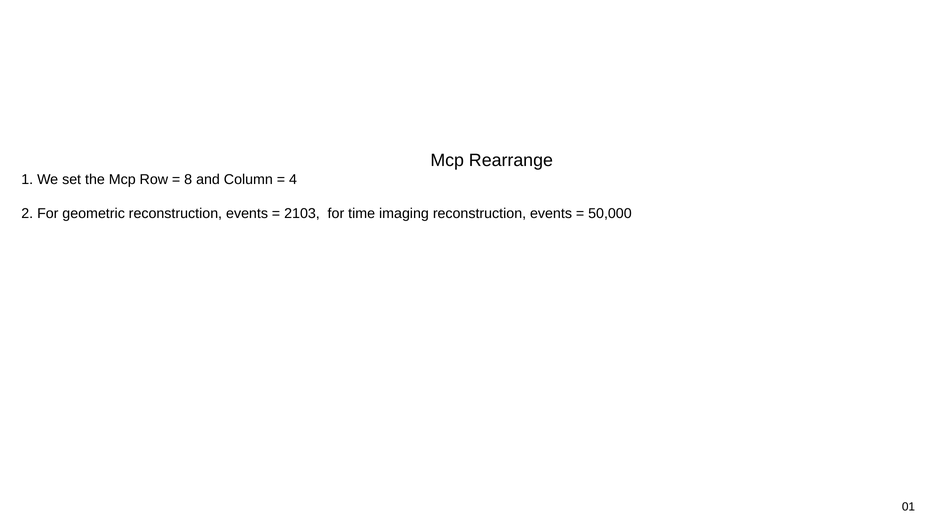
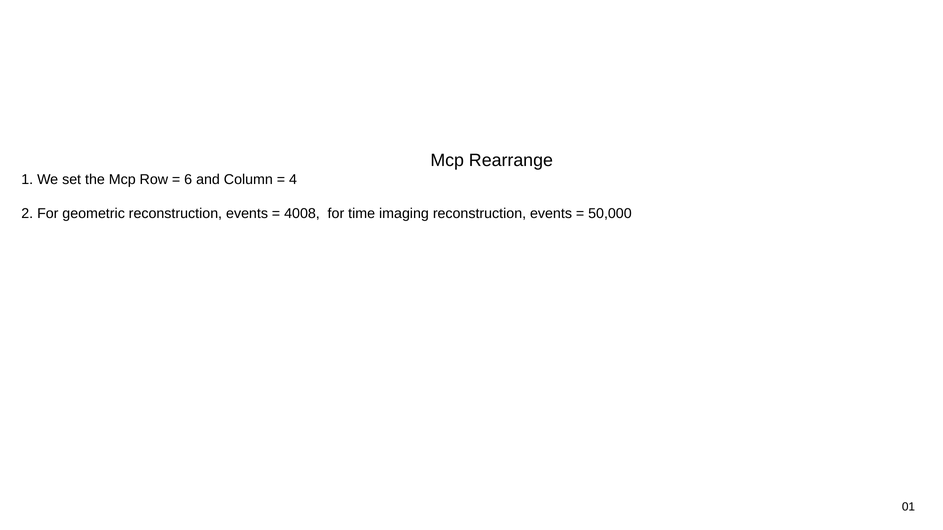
8: 8 -> 6 (188, 180)
2103: 2103 -> 4008 (302, 214)
